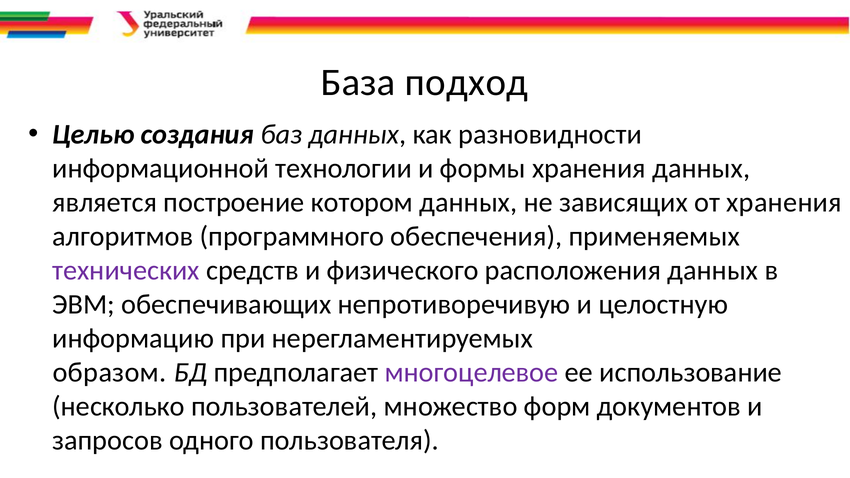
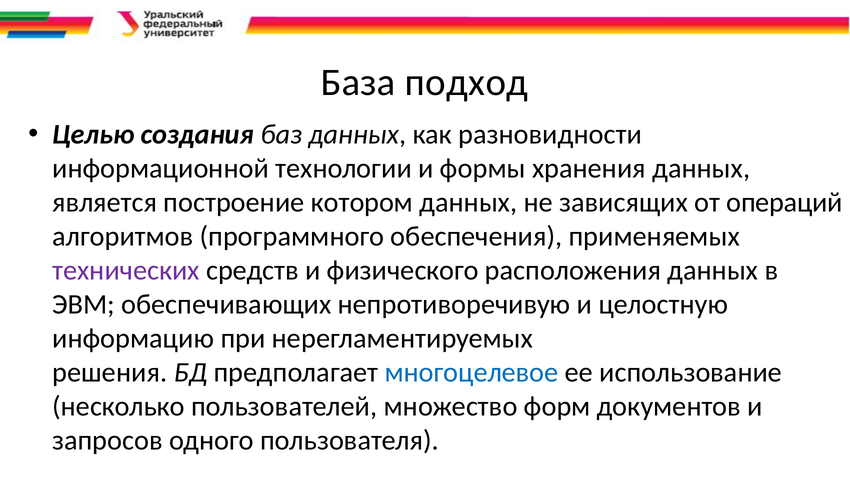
от хранения: хранения -> операций (784, 203)
образом: образом -> решения (110, 373)
многоцелевое colour: purple -> blue (472, 373)
